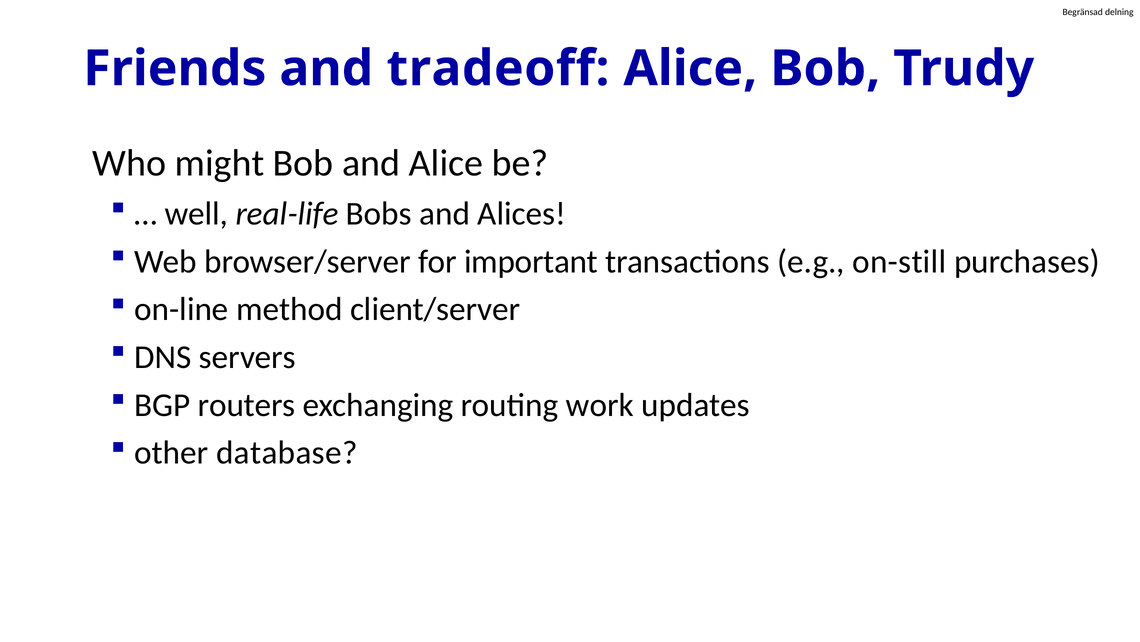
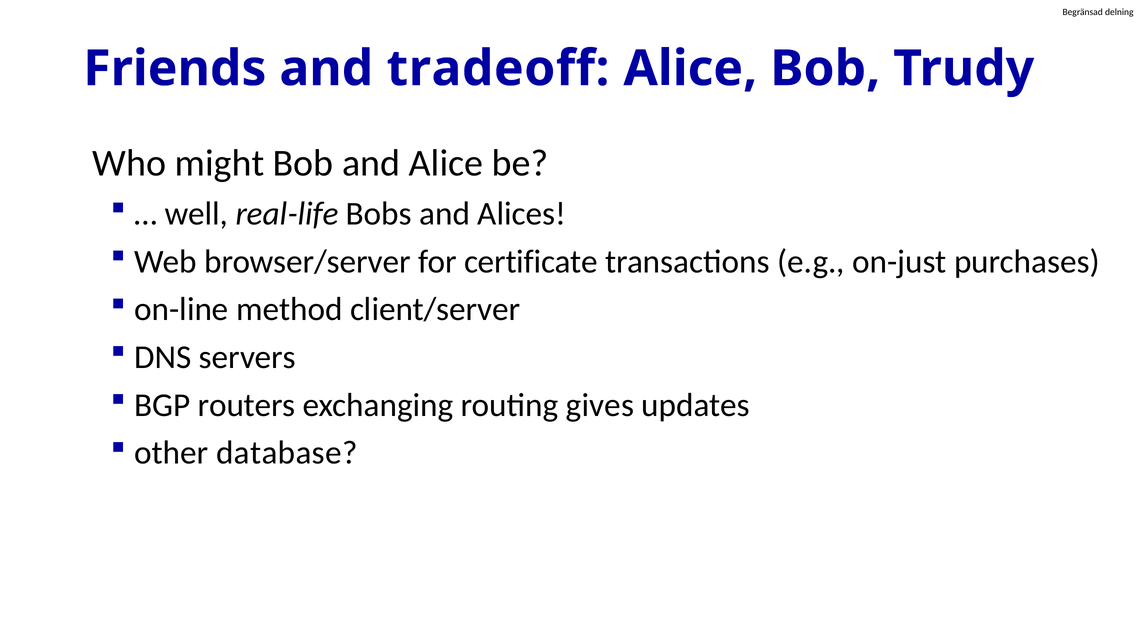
important: important -> certificate (531, 261)
on-still: on-still -> on-just (899, 261)
work: work -> gives (600, 405)
